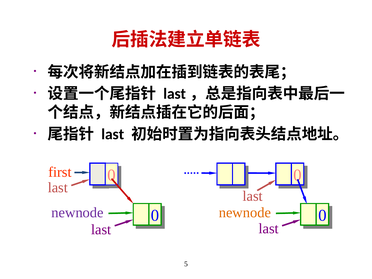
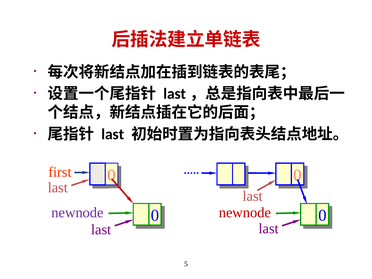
newnode colour: orange -> red (245, 212)
